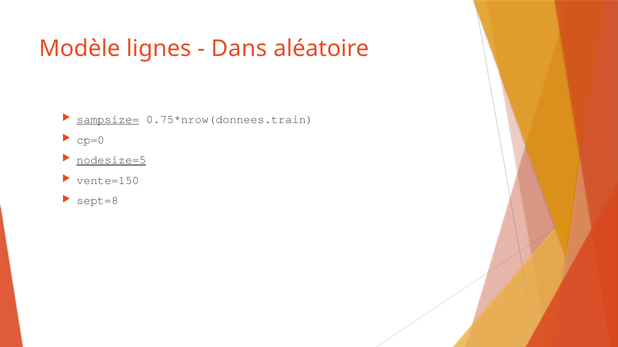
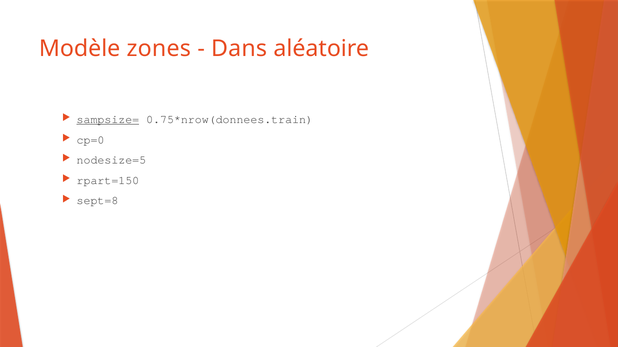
lignes: lignes -> zones (159, 49)
nodesize=5 underline: present -> none (111, 160)
vente=150: vente=150 -> rpart=150 (108, 181)
